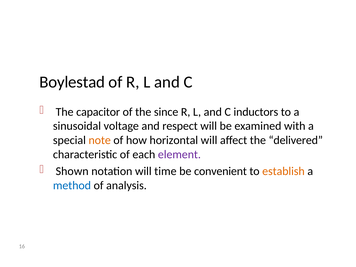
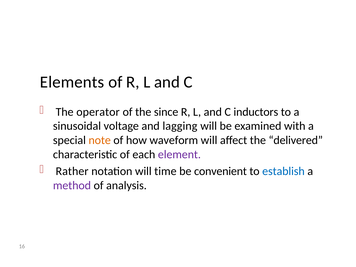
Boylestad: Boylestad -> Elements (72, 82)
capacitor: capacitor -> operator (98, 112)
respect: respect -> lagging (180, 126)
horizontal: horizontal -> waveform (174, 140)
Shown: Shown -> Rather (72, 171)
establish colour: orange -> blue (283, 171)
method colour: blue -> purple (72, 185)
